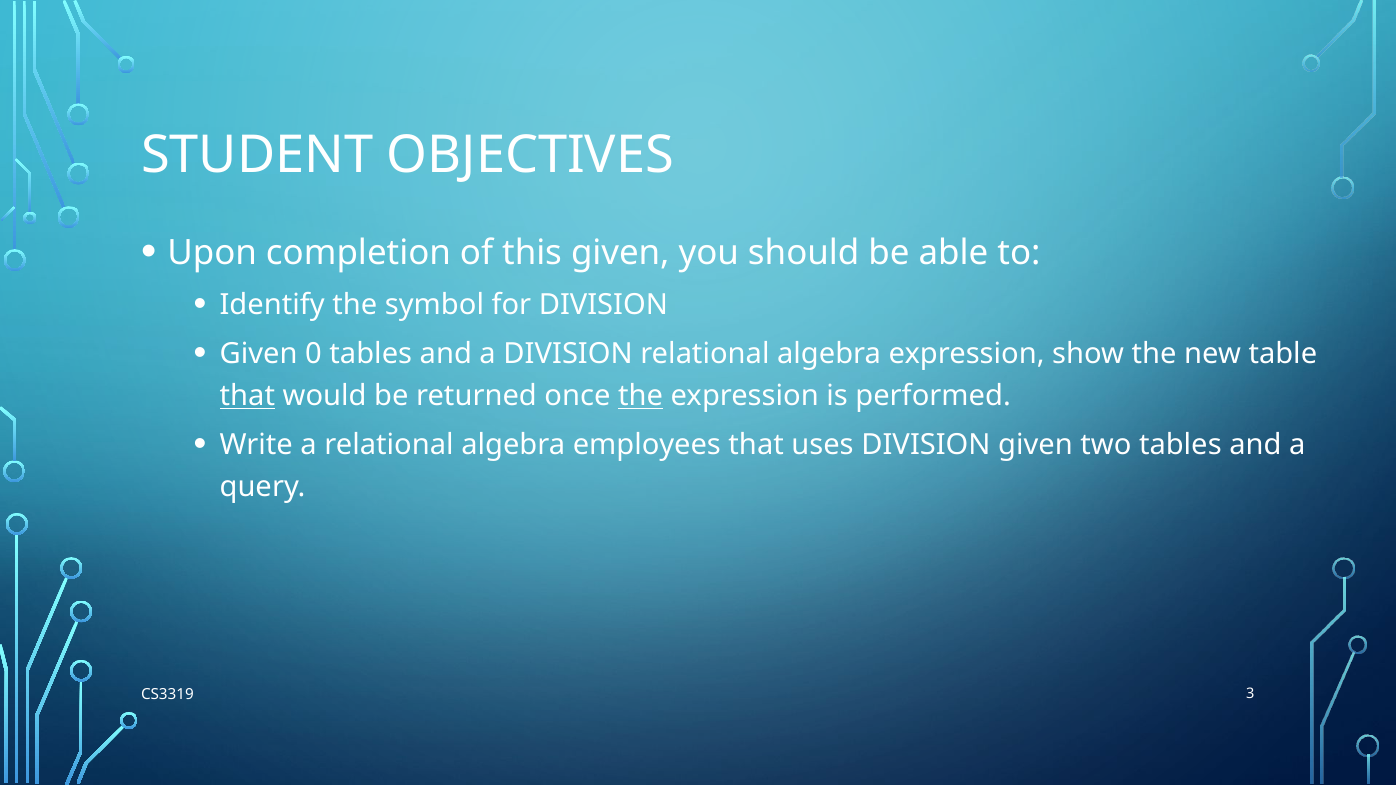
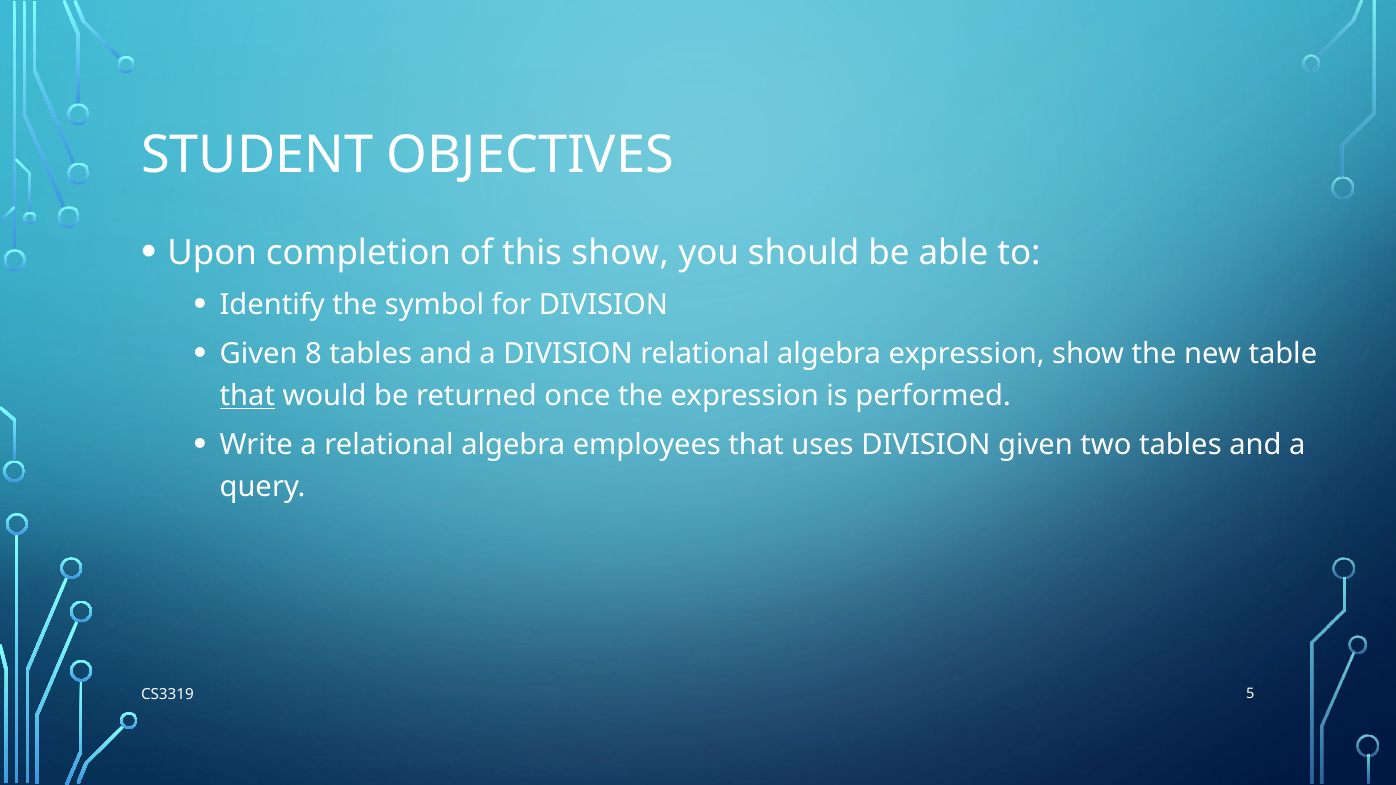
this given: given -> show (620, 253)
0: 0 -> 8 (314, 354)
the underline: present -> none (641, 396)
3: 3 -> 5 (1250, 694)
